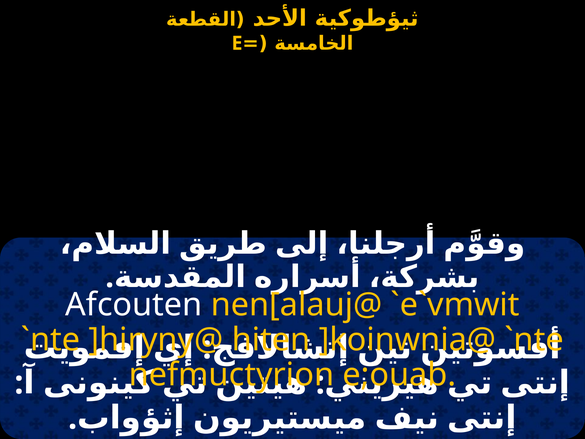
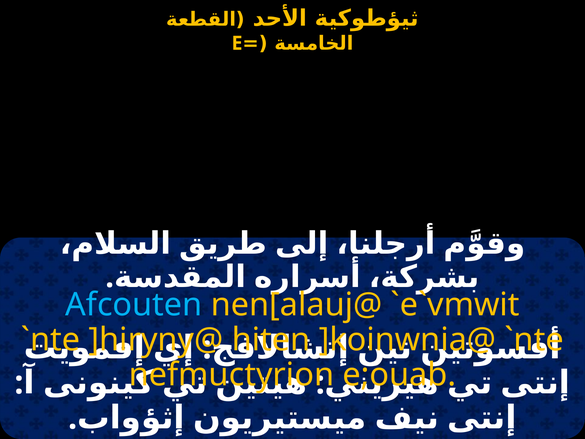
Afcouten colour: white -> light blue (134, 304)
